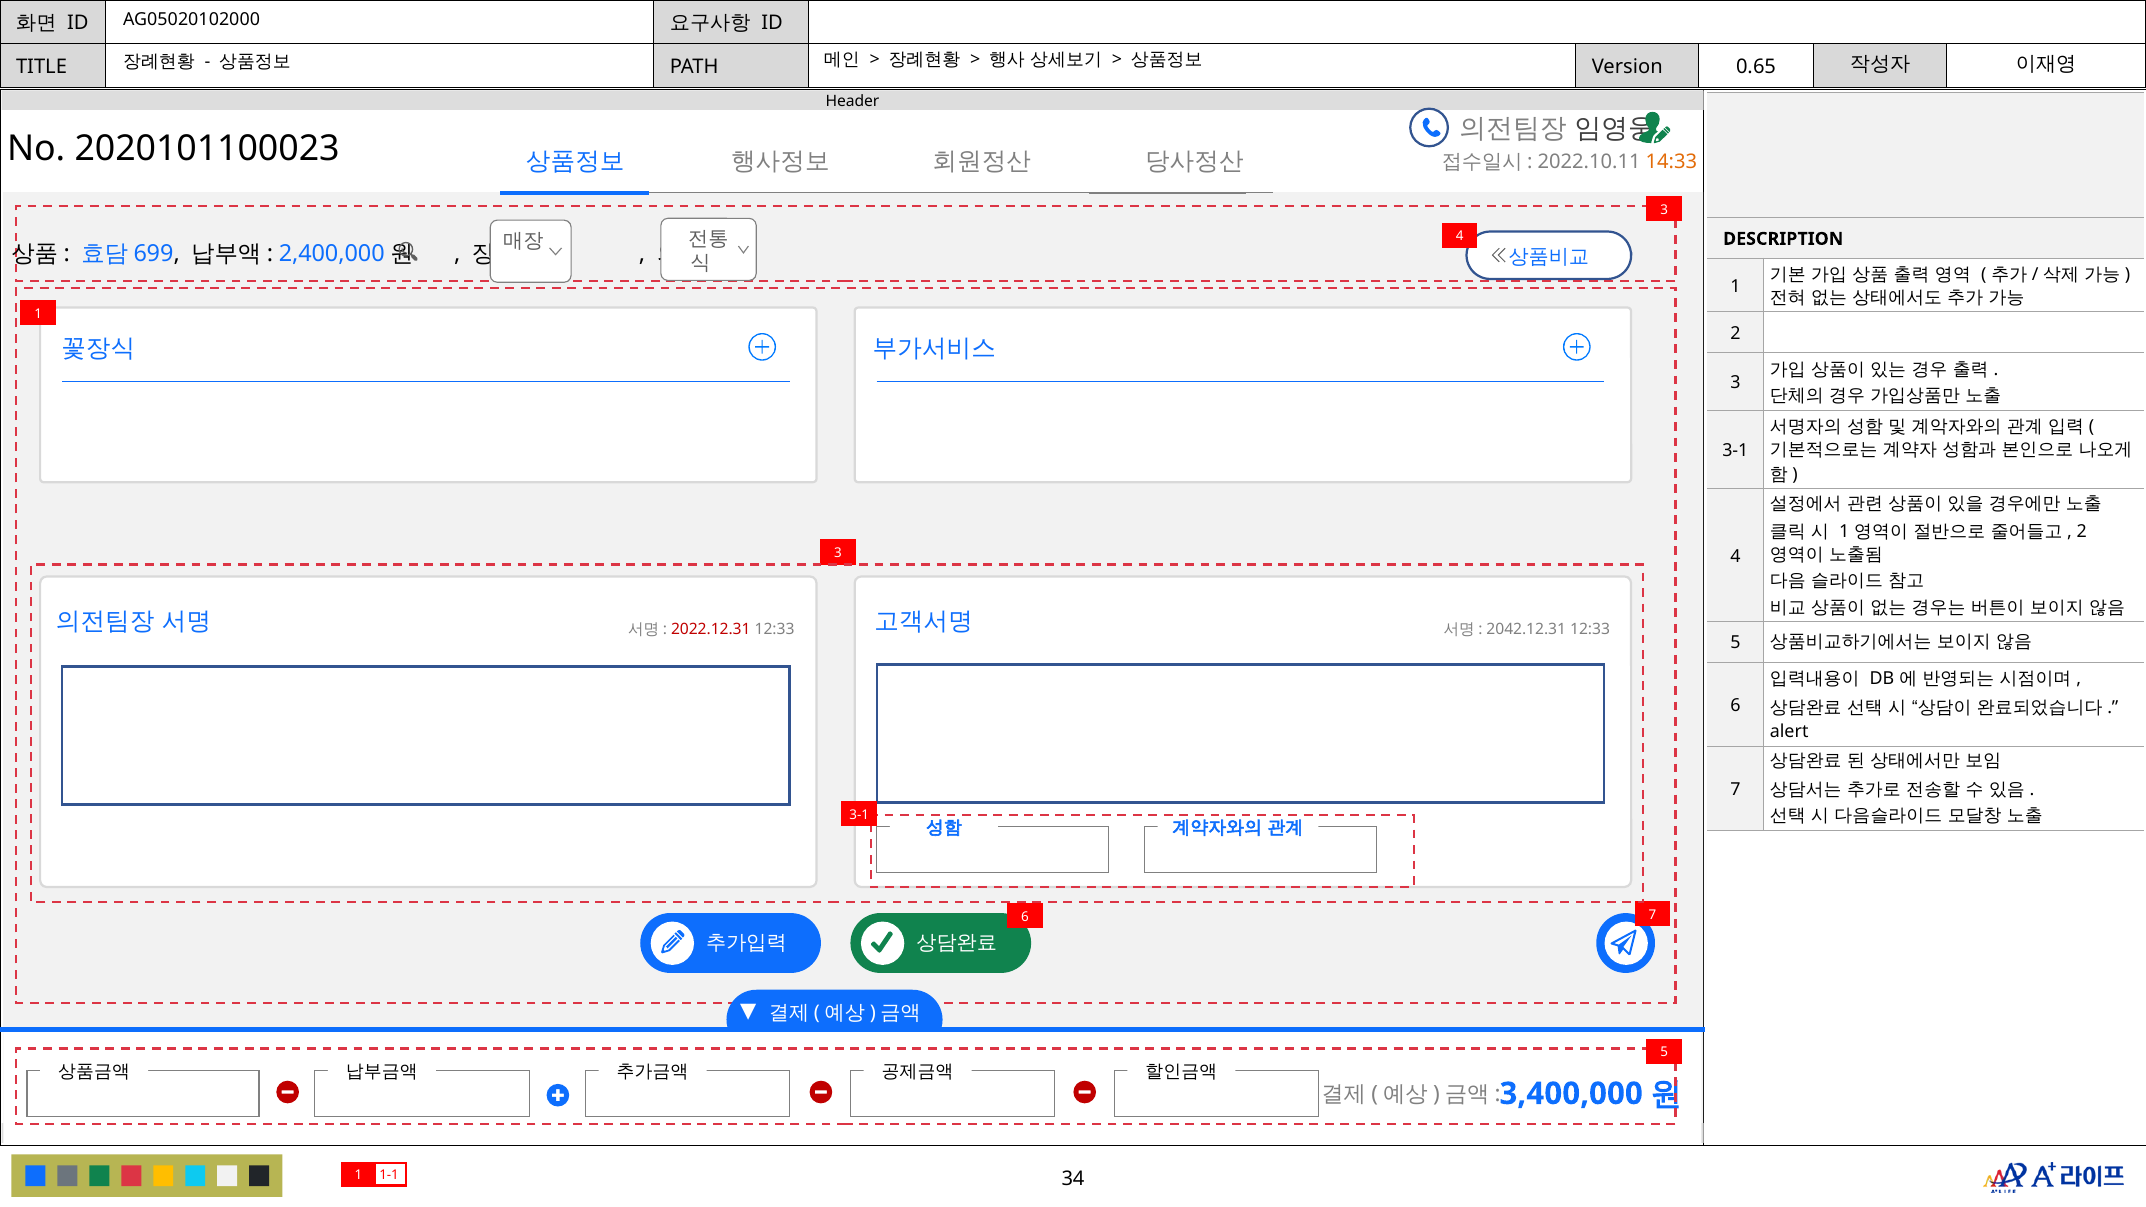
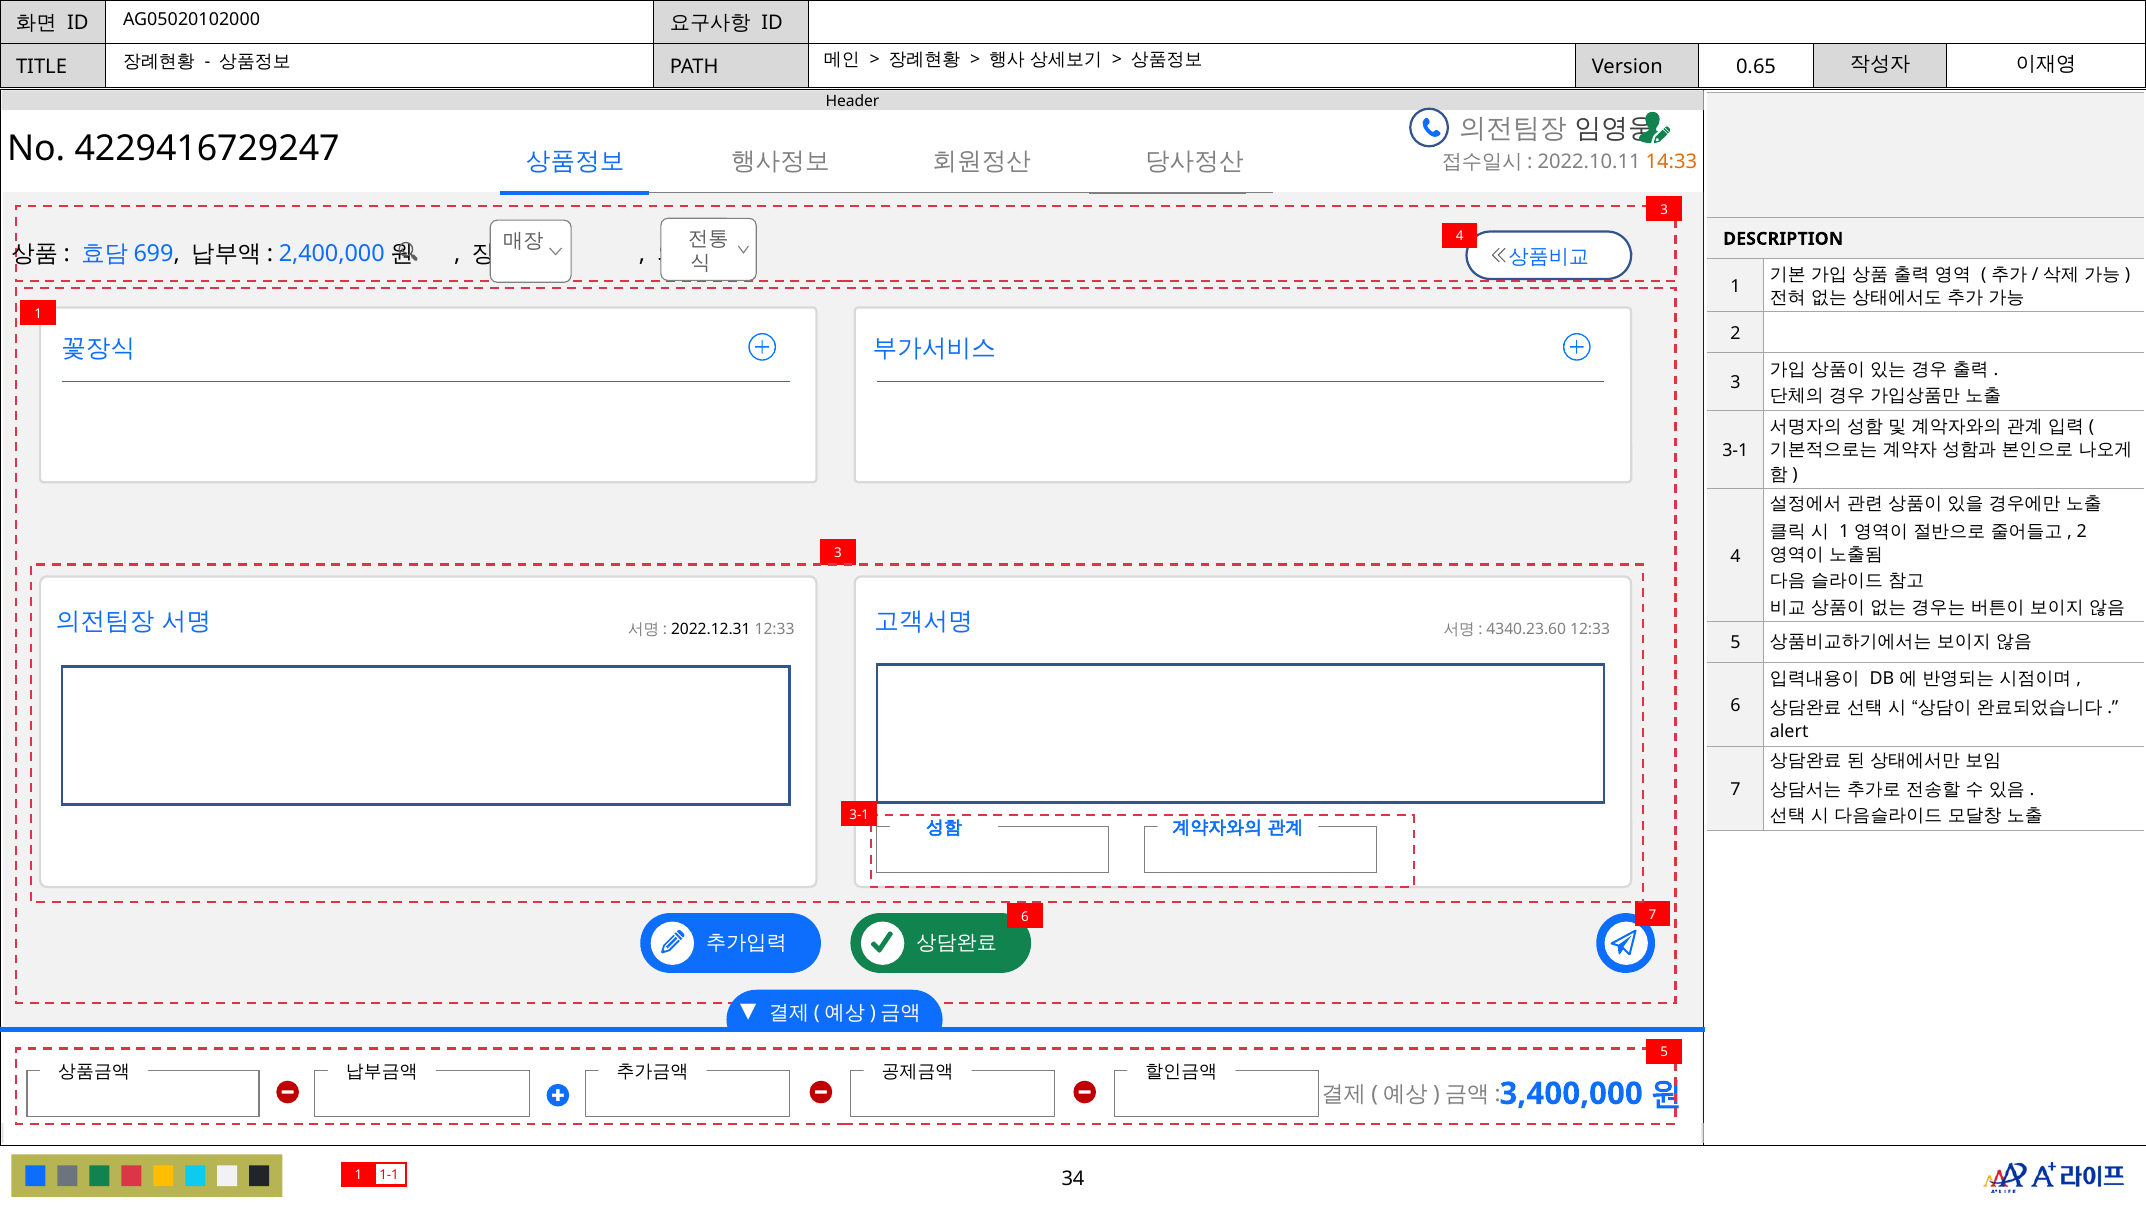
2020101100023: 2020101100023 -> 4229416729247 (207, 149)
2022.12.31 colour: red -> black (711, 629)
2042.12.31: 2042.12.31 -> 4340.23.60 (1526, 629)
